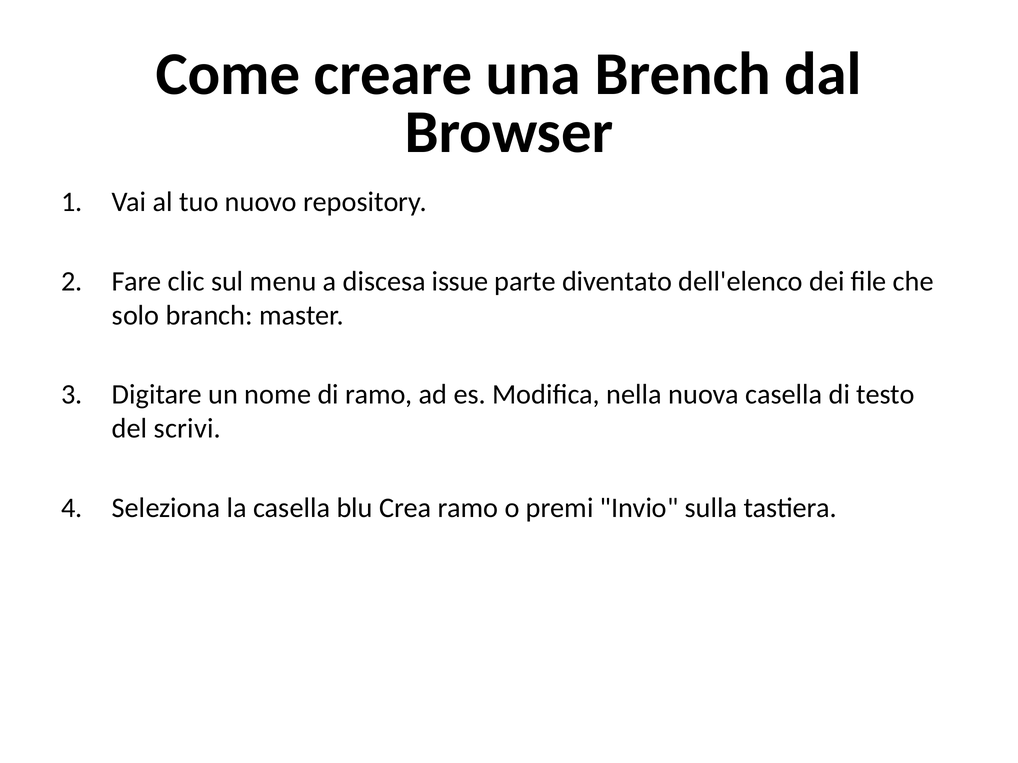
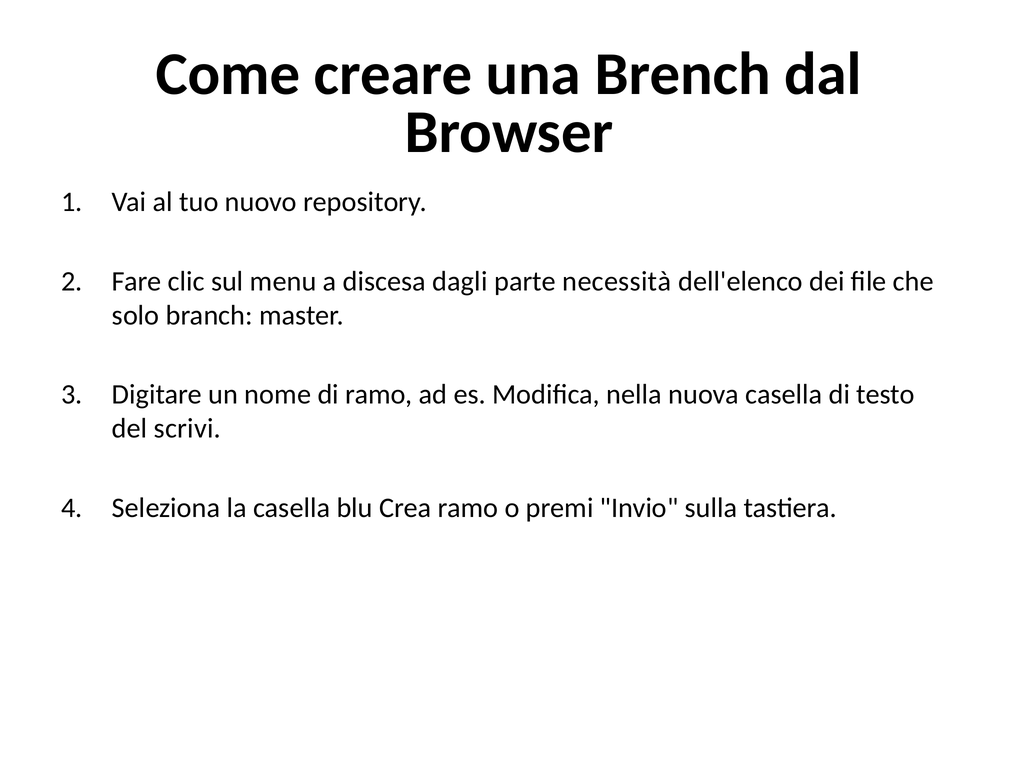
issue: issue -> dagli (460, 282)
diventato: diventato -> necessità (617, 282)
